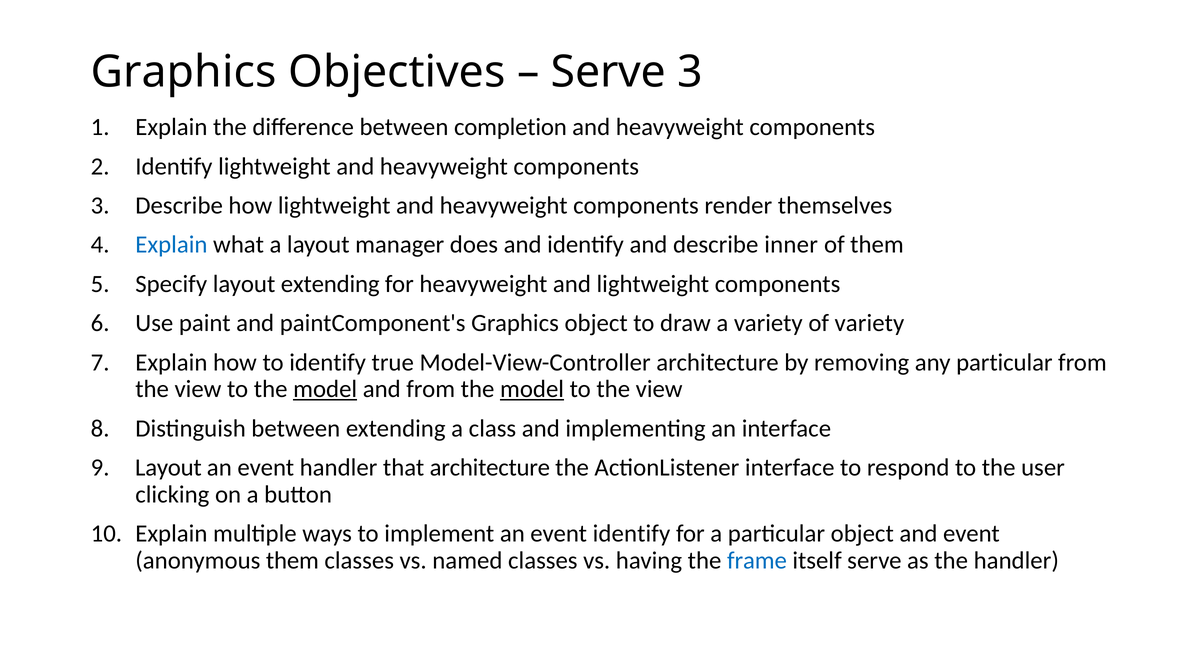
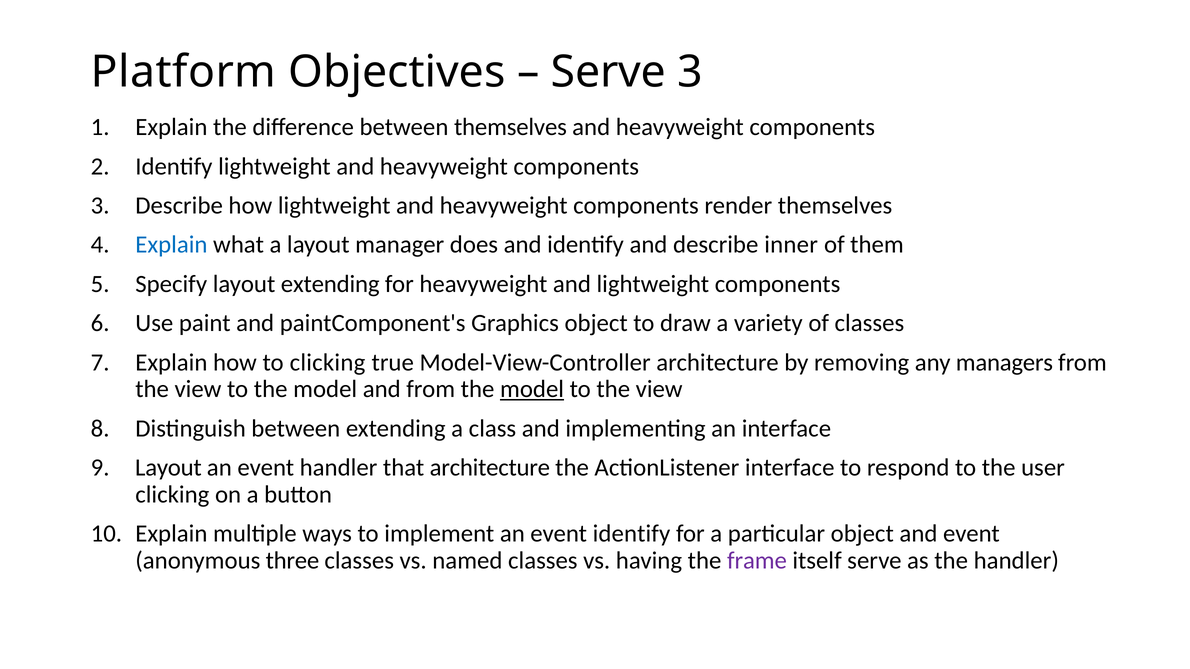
Graphics: Graphics -> Platform (184, 72)
between completion: completion -> themselves (510, 127)
of variety: variety -> classes (869, 323)
to identify: identify -> clicking (327, 363)
any particular: particular -> managers (1004, 363)
model underline: present -> none (325, 389)
anonymous them: them -> three (292, 561)
frame colour: blue -> purple (757, 561)
